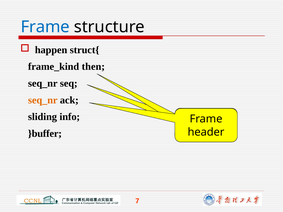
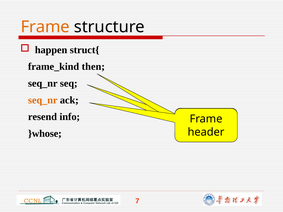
Frame colour: blue -> orange (45, 27)
sliding: sliding -> resend (42, 117)
}buffer: }buffer -> }whose (45, 134)
